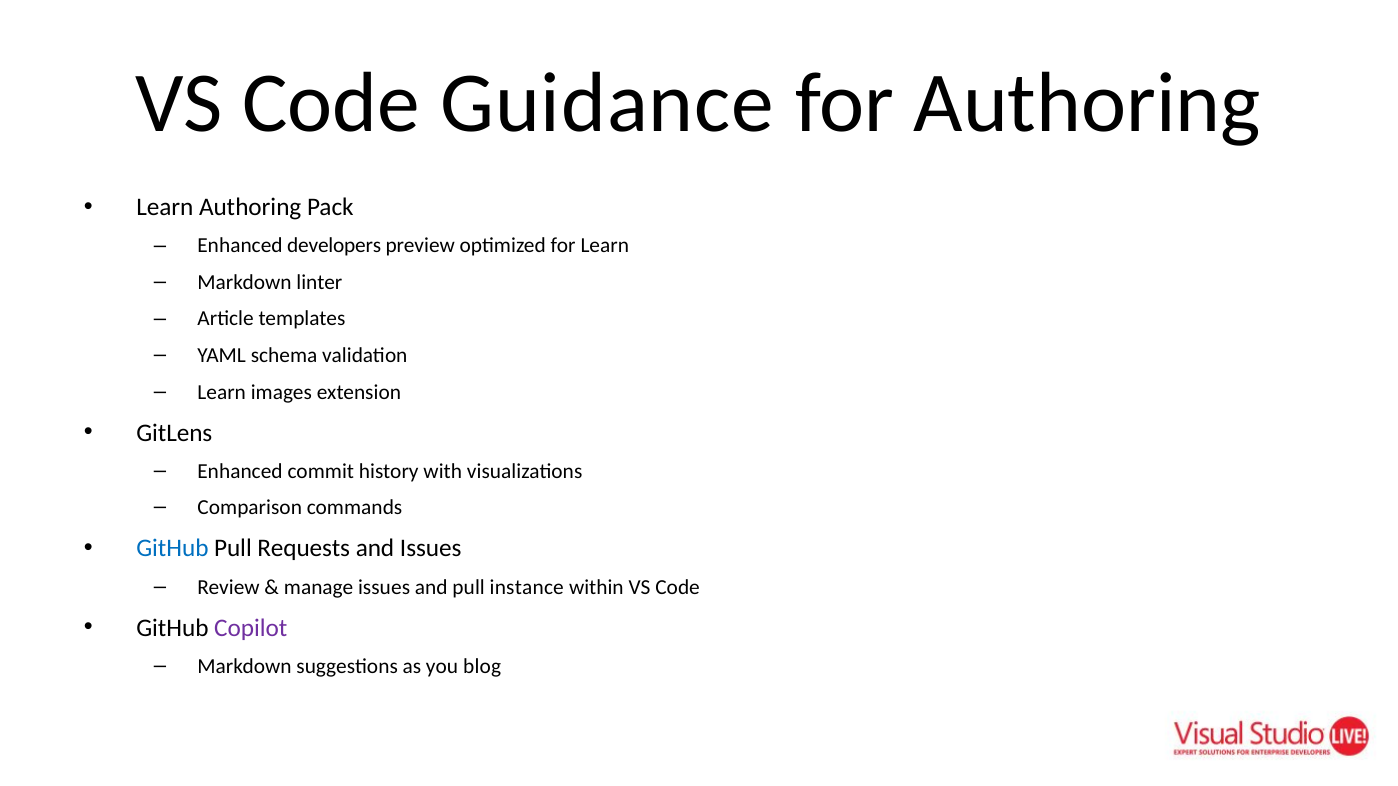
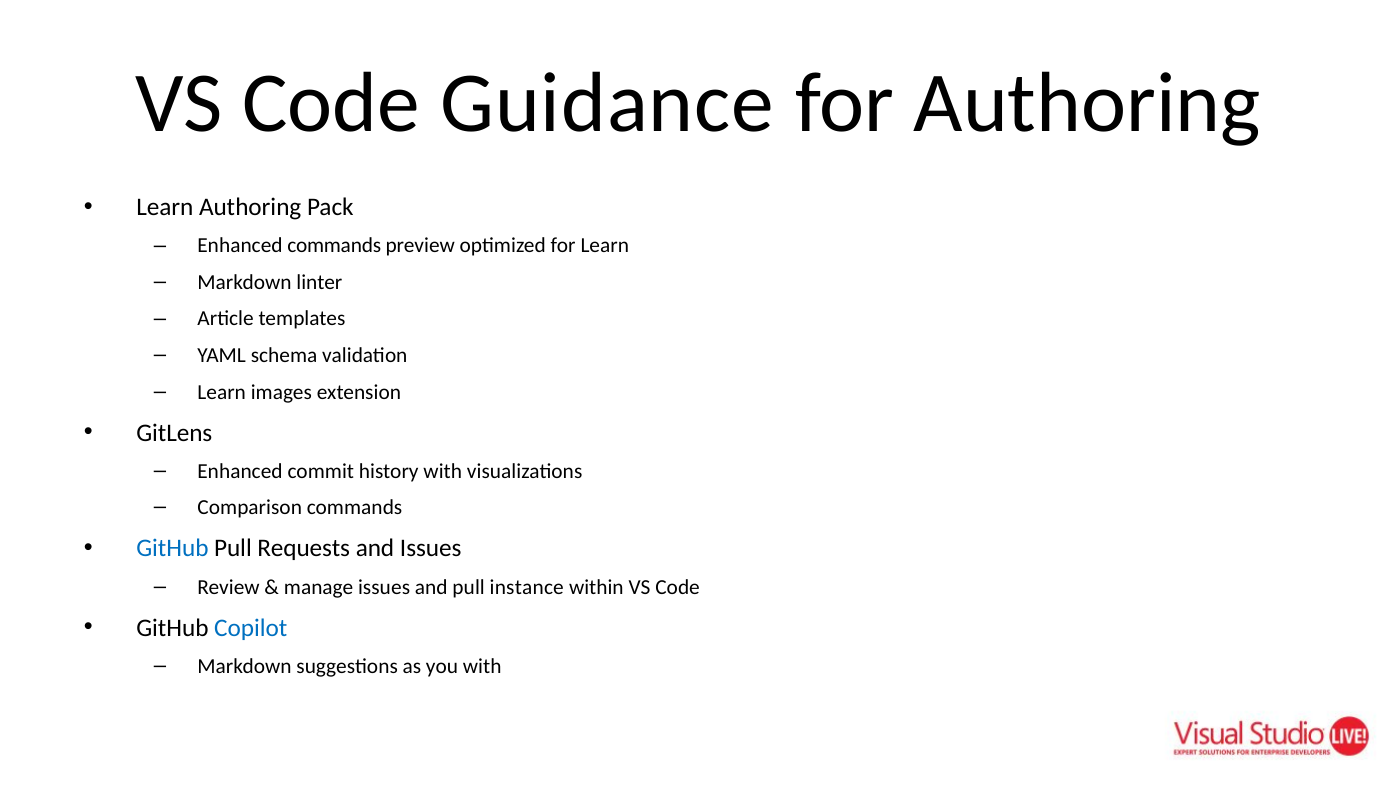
Enhanced developers: developers -> commands (334, 246)
Copilot colour: purple -> blue (251, 628)
you blog: blog -> with (482, 667)
